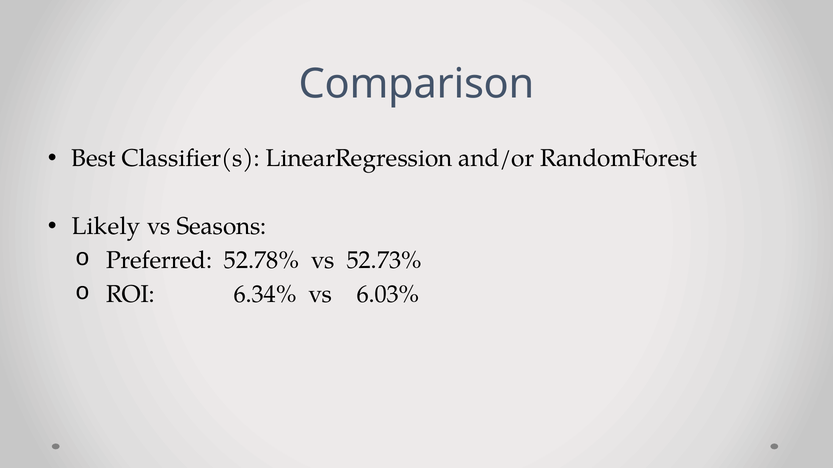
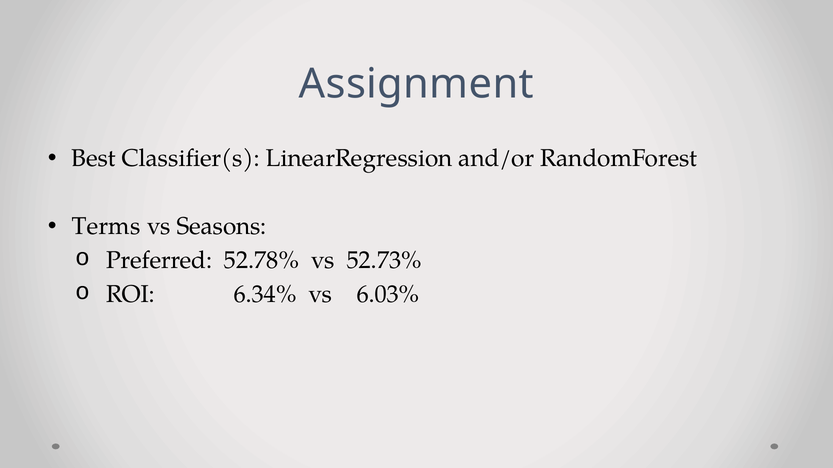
Comparison: Comparison -> Assignment (416, 84)
Likely: Likely -> Terms (106, 227)
